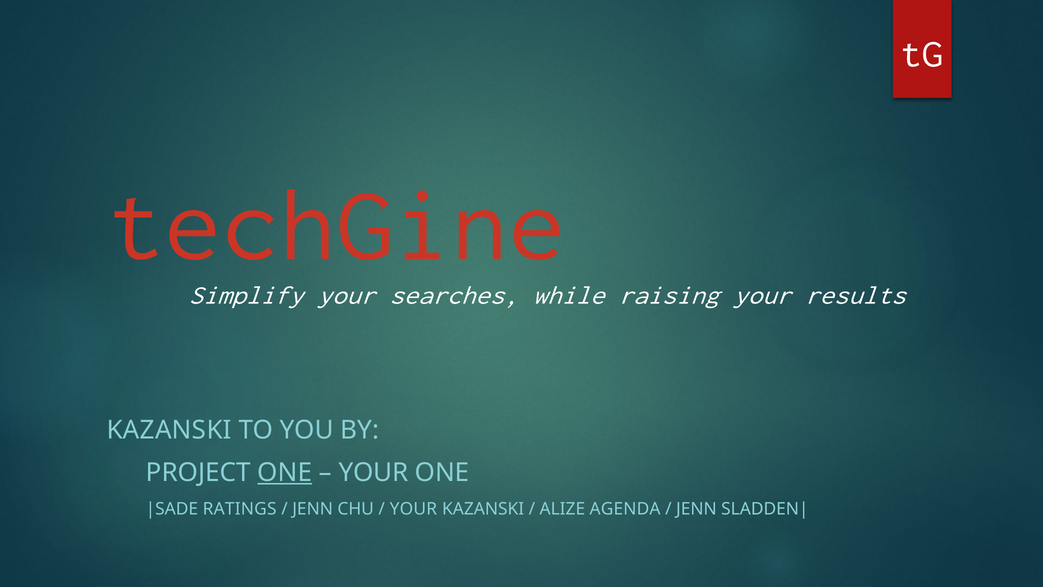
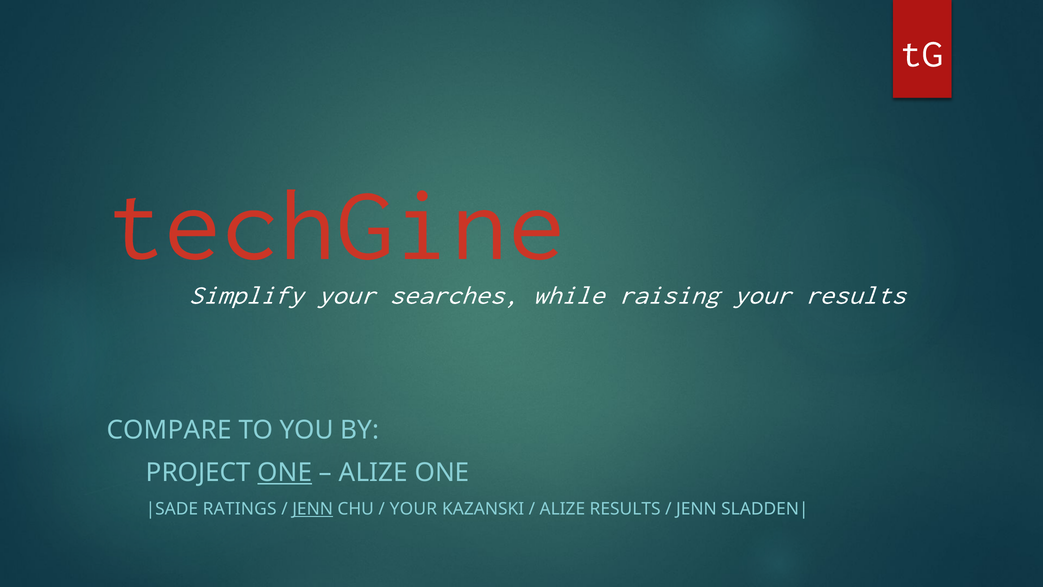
KAZANSKI: KAZANSKI -> COMPARE (169, 430)
YOUR: YOUR -> ALIZE (373, 472)
JENN underline: none -> present (313, 509)
ALIZE AGENDA: AGENDA -> RESULTS (625, 509)
